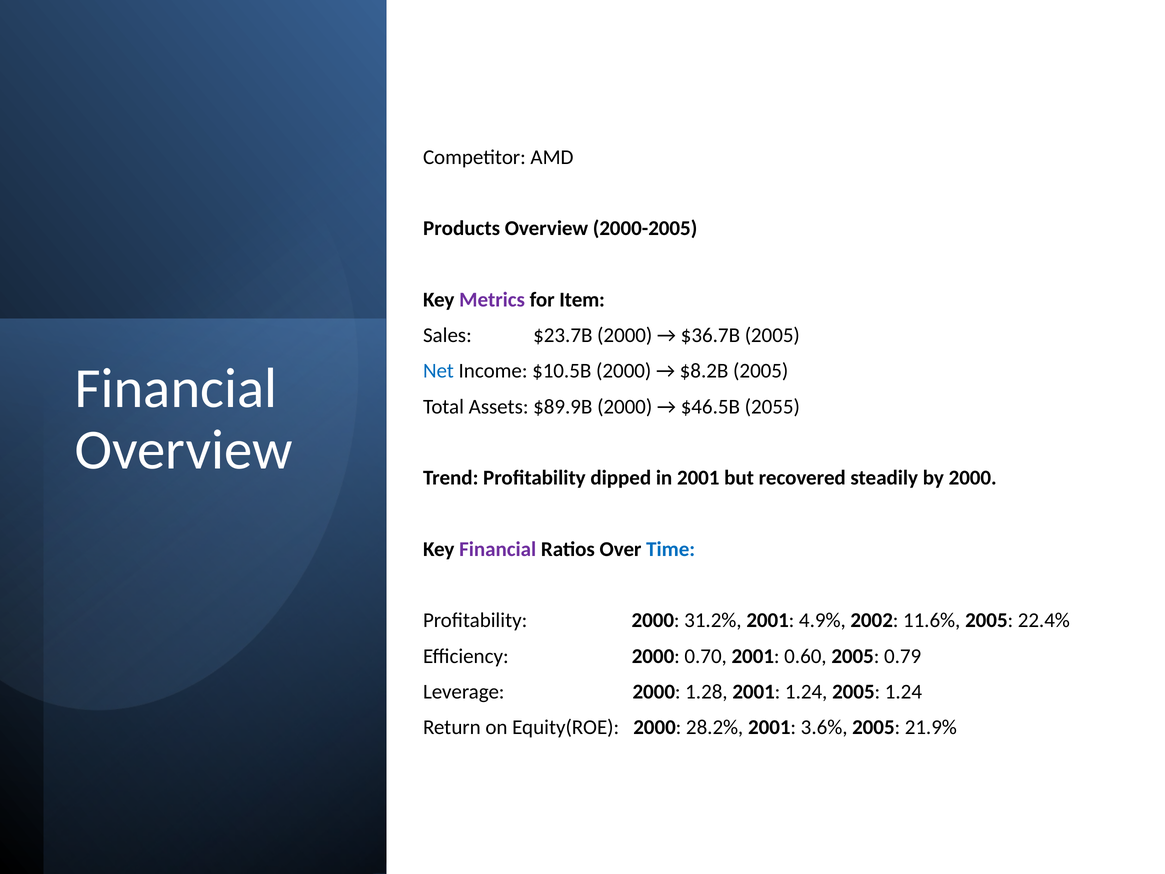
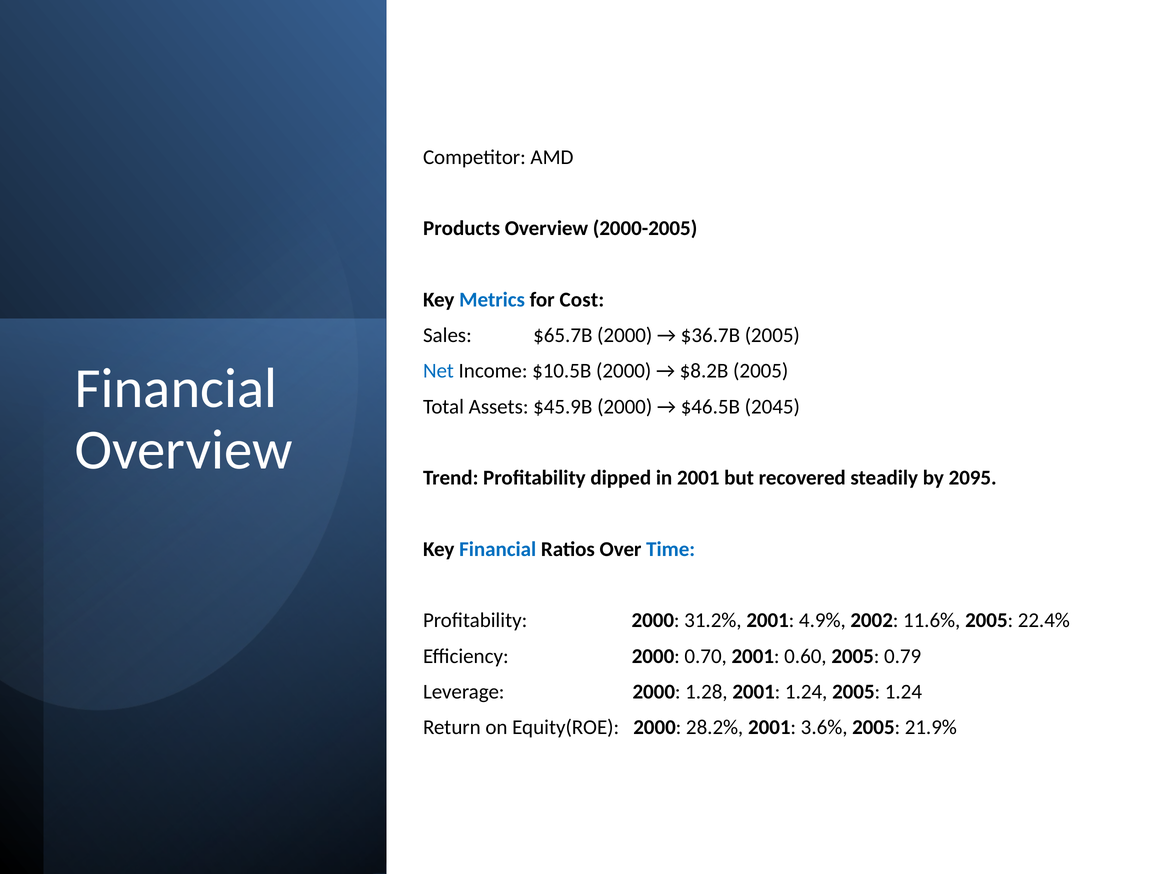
Metrics colour: purple -> blue (492, 300)
Item: Item -> Cost (582, 300)
$23.7B: $23.7B -> $65.7B (563, 335)
$89.9B: $89.9B -> $45.9B (563, 407)
2055: 2055 -> 2045 (772, 407)
by 2000: 2000 -> 2095 (973, 478)
Financial colour: purple -> blue (498, 549)
